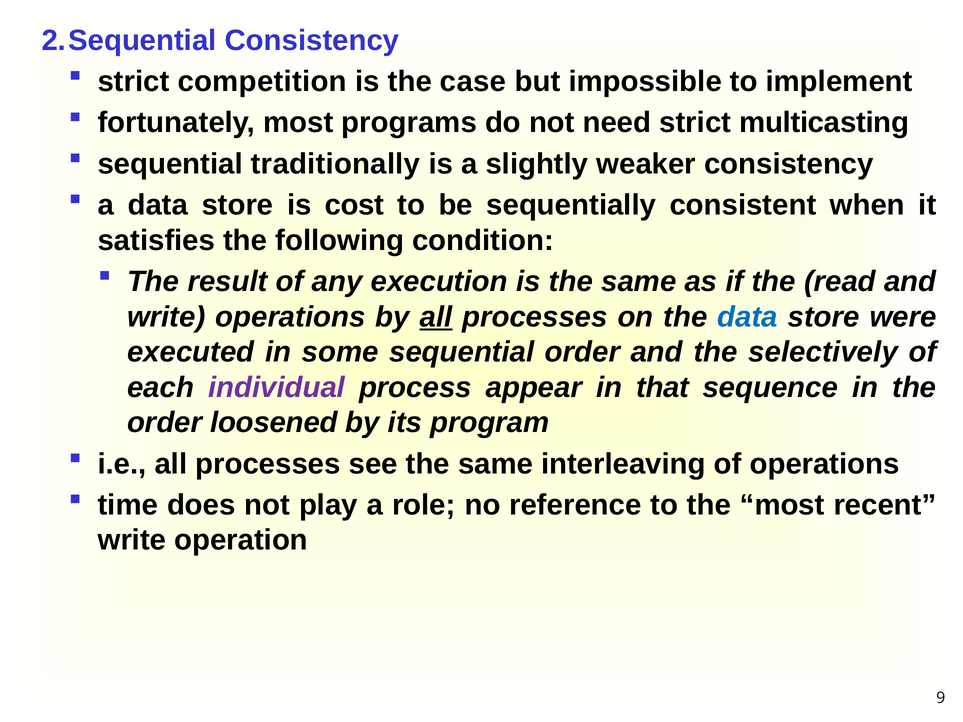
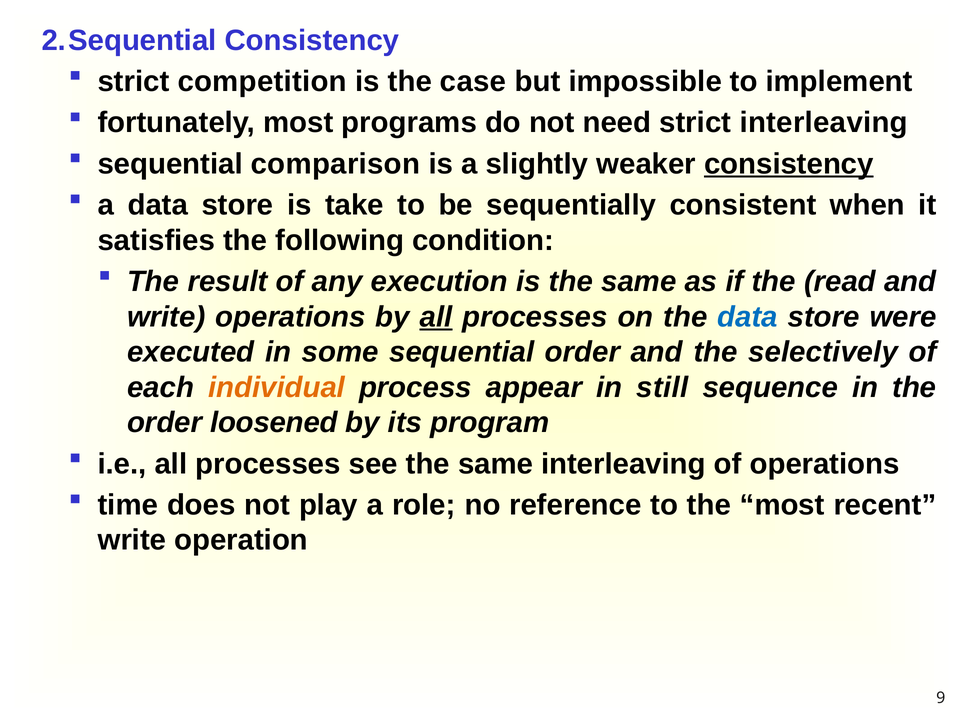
strict multicasting: multicasting -> interleaving (824, 123)
traditionally: traditionally -> comparison (335, 164)
consistency underline: none -> present (789, 164)
cost: cost -> take (354, 205)
individual colour: purple -> orange (277, 388)
that: that -> still (662, 388)
